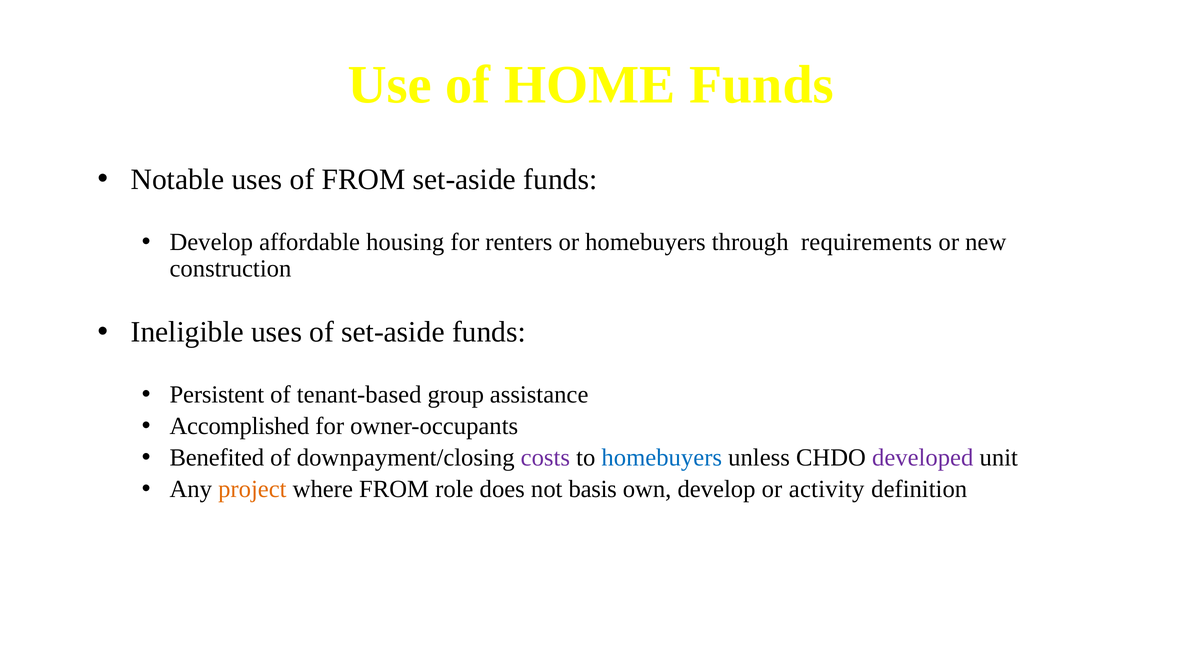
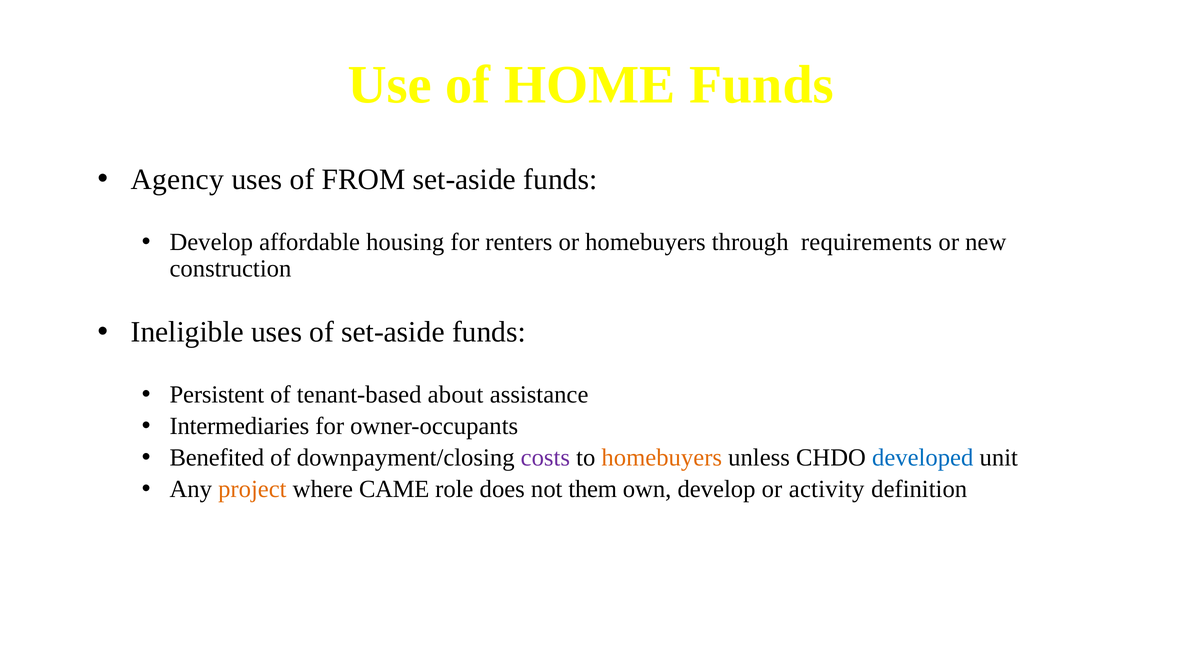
Notable: Notable -> Agency (177, 179)
group: group -> about (456, 395)
Accomplished: Accomplished -> Intermediaries (239, 426)
homebuyers colour: blue -> orange (662, 458)
developed colour: purple -> blue (923, 458)
where FROM: FROM -> CAME (394, 489)
basis: basis -> them (593, 489)
